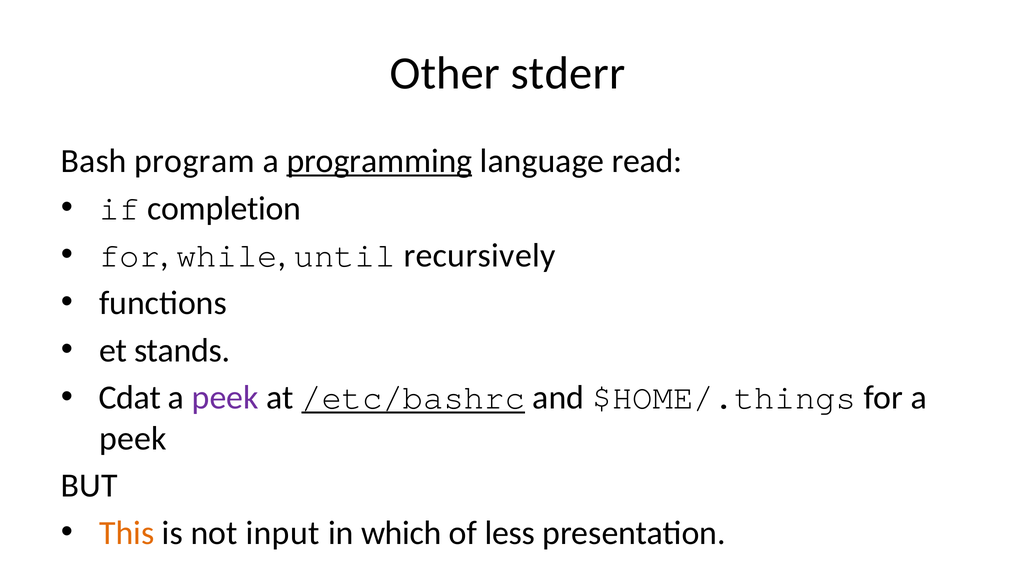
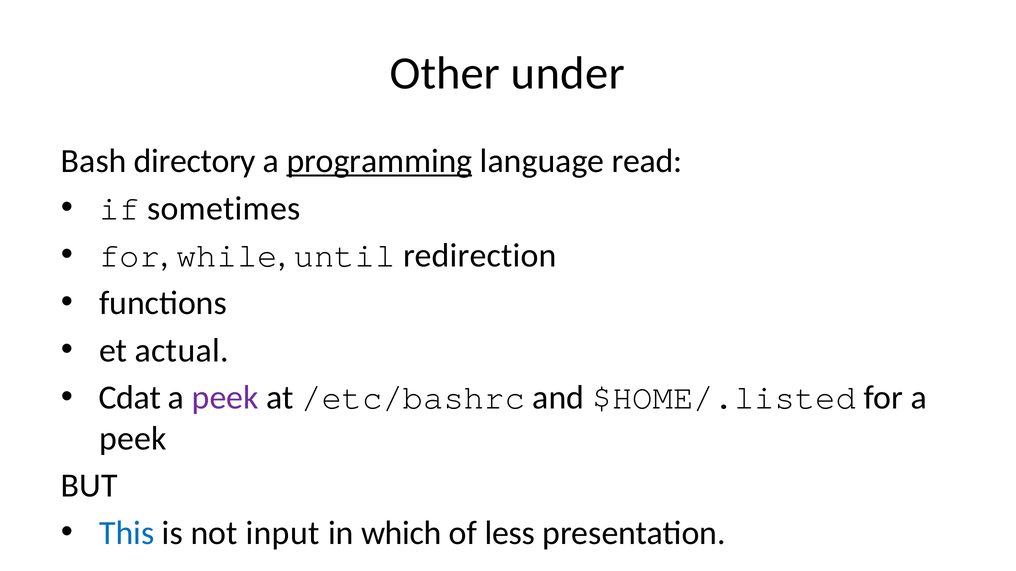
stderr: stderr -> under (568, 74)
program: program -> directory (195, 161)
completion: completion -> sometimes (224, 209)
recursively: recursively -> redirection (480, 256)
stands: stands -> actual (182, 351)
/etc/bashrc underline: present -> none (413, 398)
$HOME/.things: $HOME/.things -> $HOME/.listed (724, 398)
This colour: orange -> blue (127, 534)
